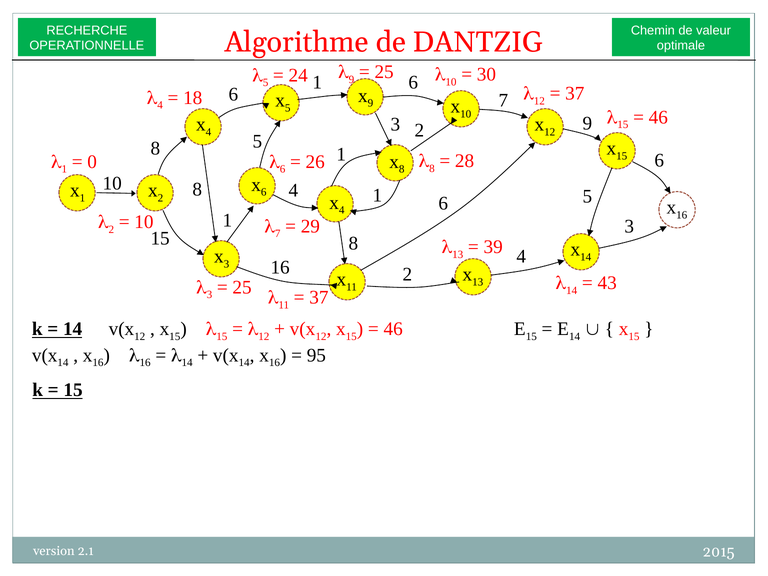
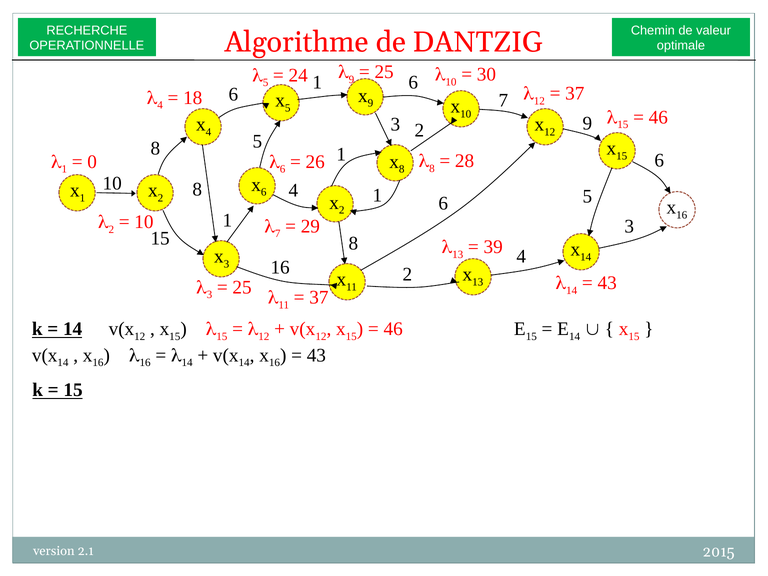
4: 4 -> 2 (342, 210)
95: 95 -> 43 (316, 355)
